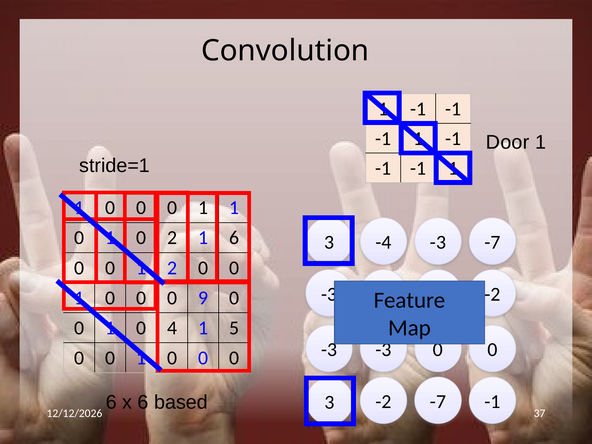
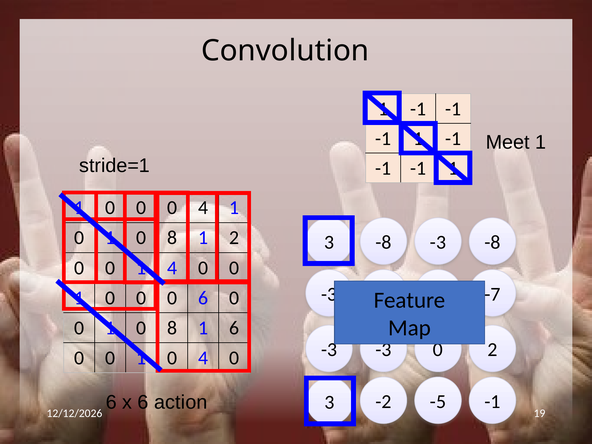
Door: Door -> Meet (508, 142)
1: 1 -> 4 (203, 208)
2: 2 -> 8 (172, 238)
1 6: 6 -> 2 (234, 238)
3 -4: -4 -> -8 (383, 242)
-3 -7: -7 -> -8 (492, 242)
2: 2 -> 4 (172, 268)
-2: -2 -> -7 (492, 294)
9: 9 -> 6 (203, 298)
4: 4 -> 8 (172, 328)
1 5: 5 -> 6 (234, 328)
0: 0 -> 2 (492, 350)
0: 0 -> 4 (203, 358)
based: based -> action (181, 402)
-2 -7: -7 -> -5 (438, 402)
37: 37 -> 19 (540, 413)
